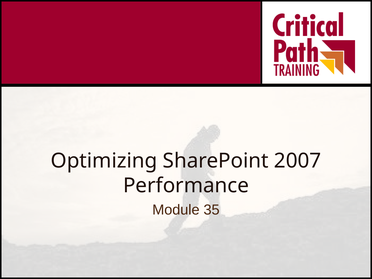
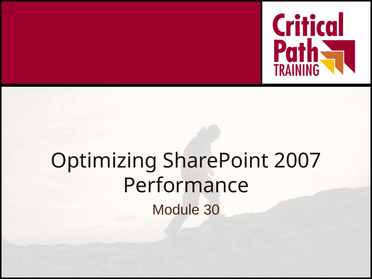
35: 35 -> 30 (212, 210)
